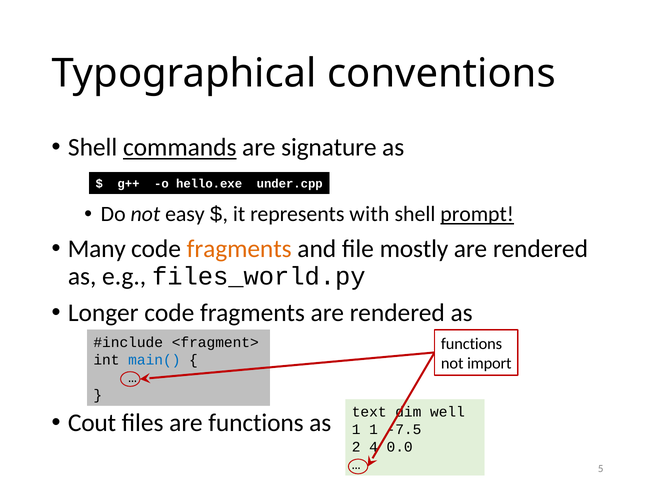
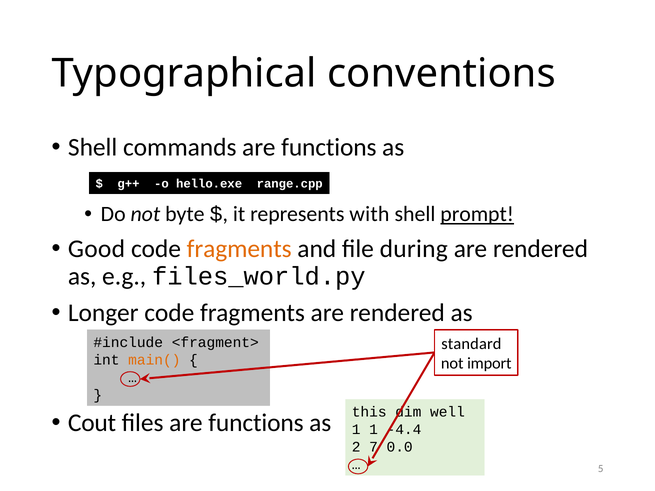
commands underline: present -> none (180, 148)
signature: signature -> functions (329, 148)
under.cpp: under.cpp -> range.cpp (290, 184)
easy: easy -> byte (185, 214)
Many: Many -> Good (97, 249)
mostly: mostly -> during (414, 249)
functions: functions -> standard (471, 344)
main( colour: blue -> orange (154, 360)
text: text -> this (369, 412)
-7.5: -7.5 -> -4.4 (404, 430)
4: 4 -> 7 (373, 447)
